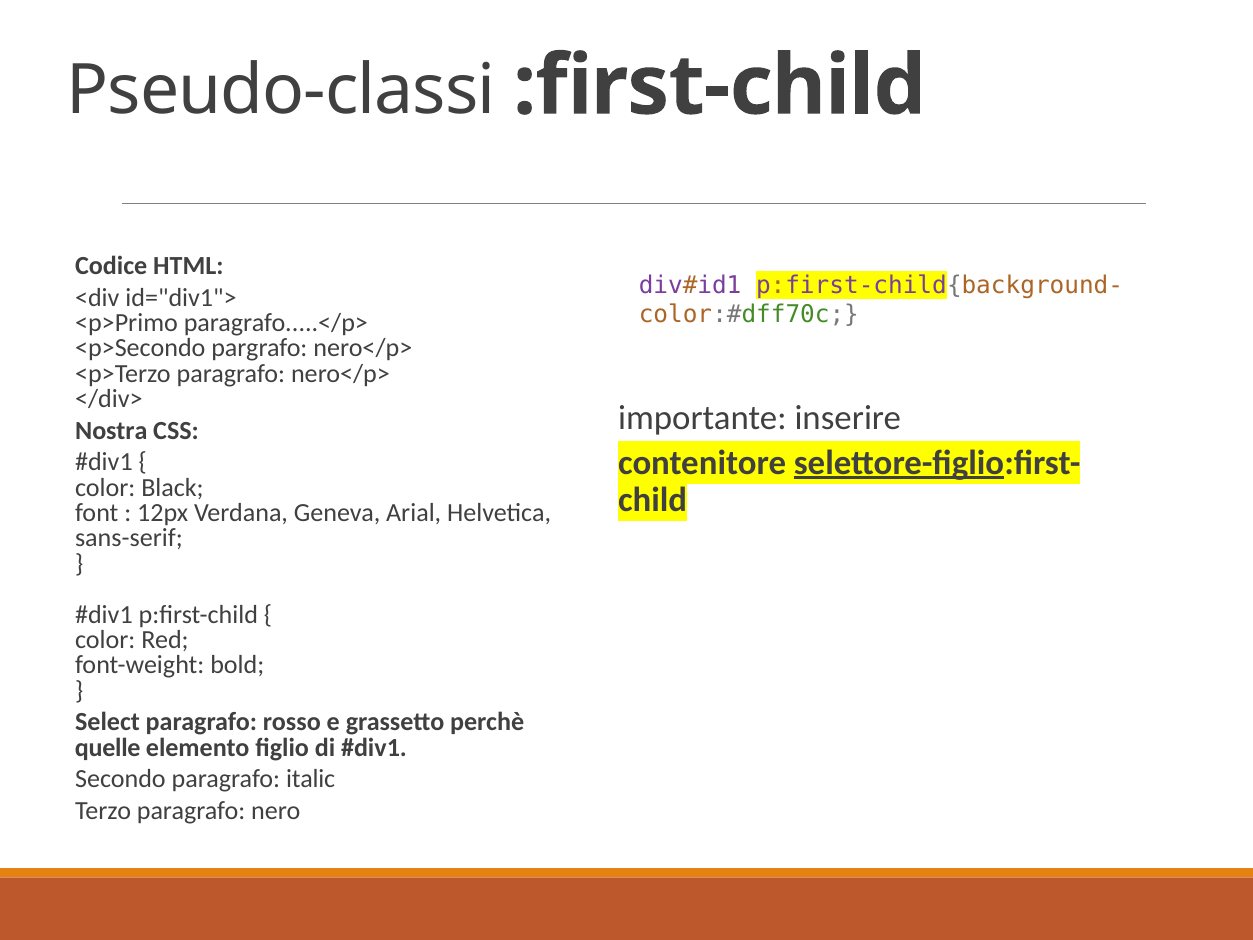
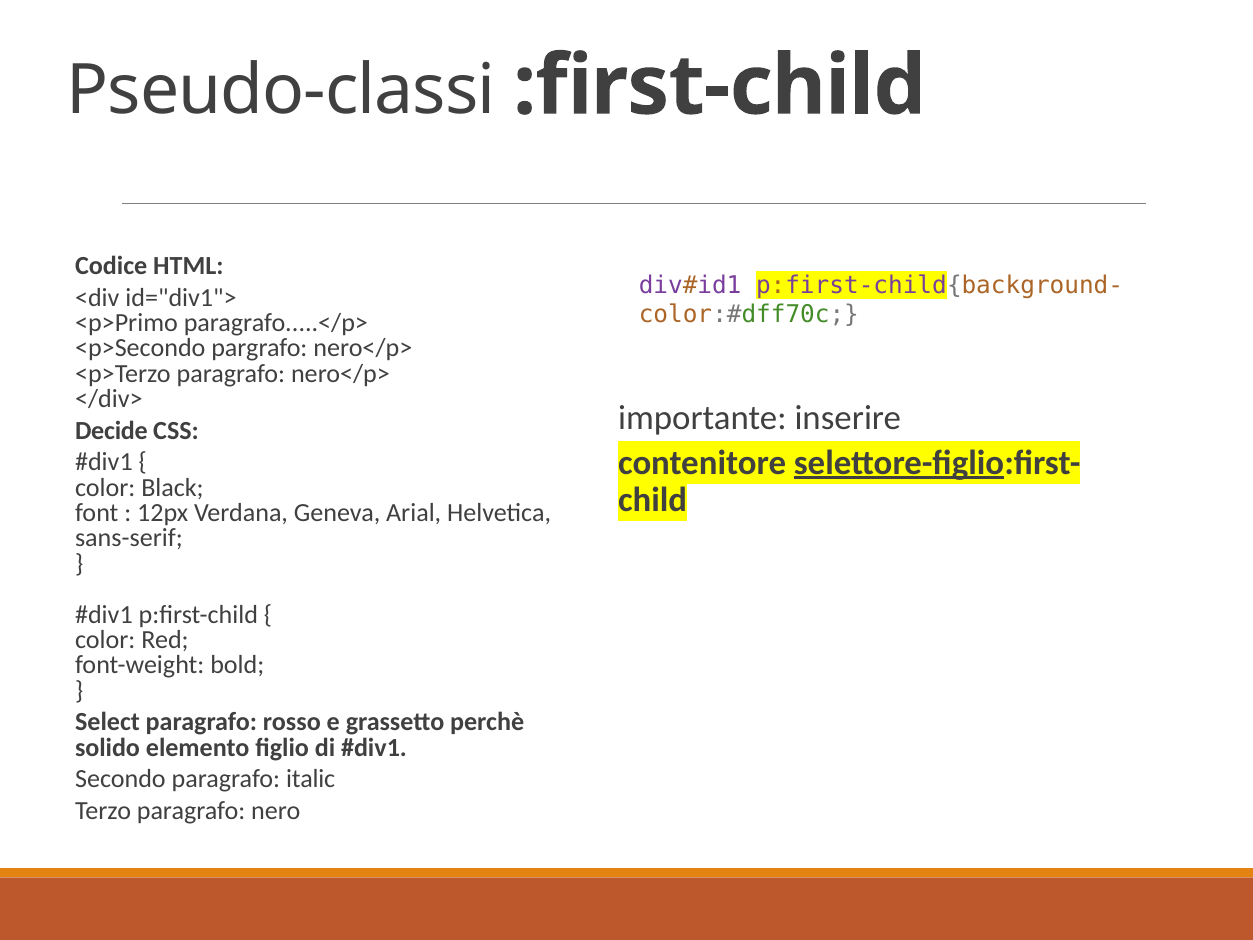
Nostra: Nostra -> Decide (111, 431)
quelle: quelle -> solido (108, 747)
